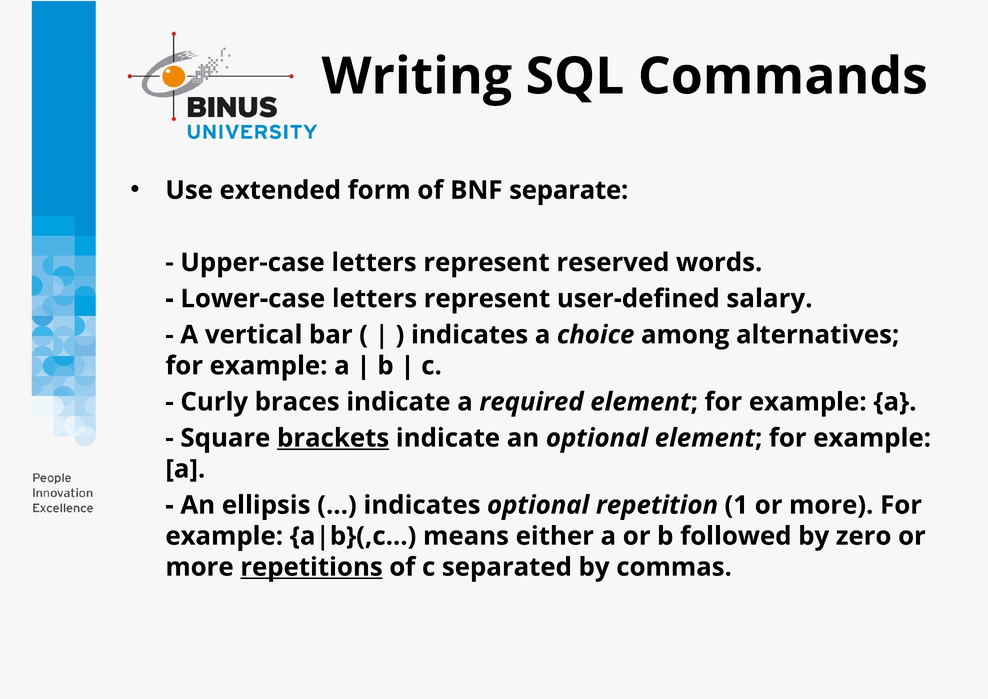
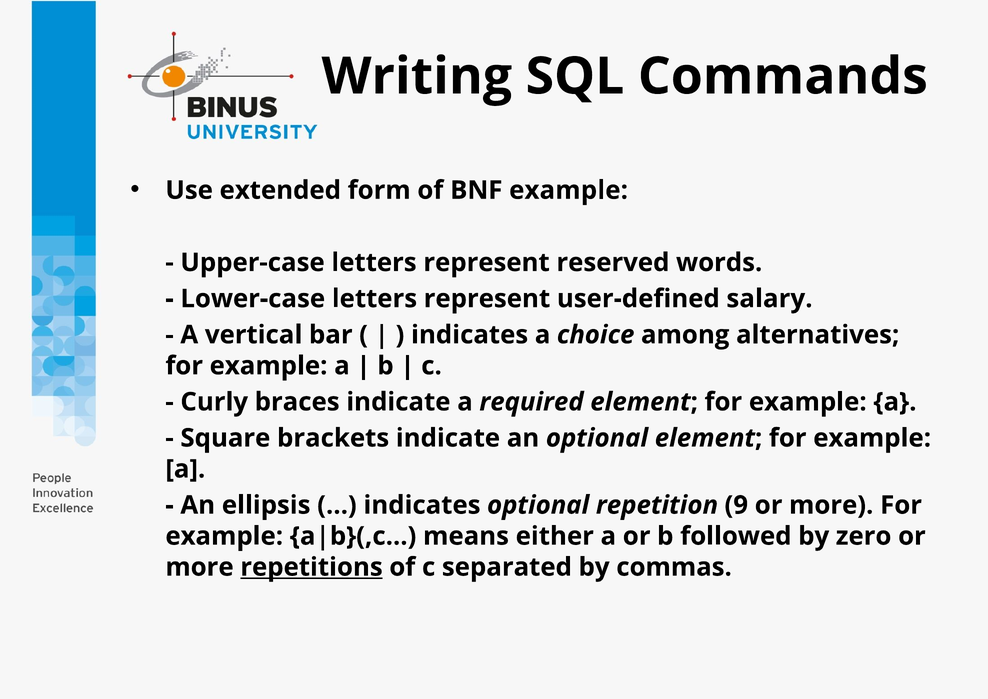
BNF separate: separate -> example (569, 190)
brackets underline: present -> none (333, 438)
1: 1 -> 9 (736, 505)
